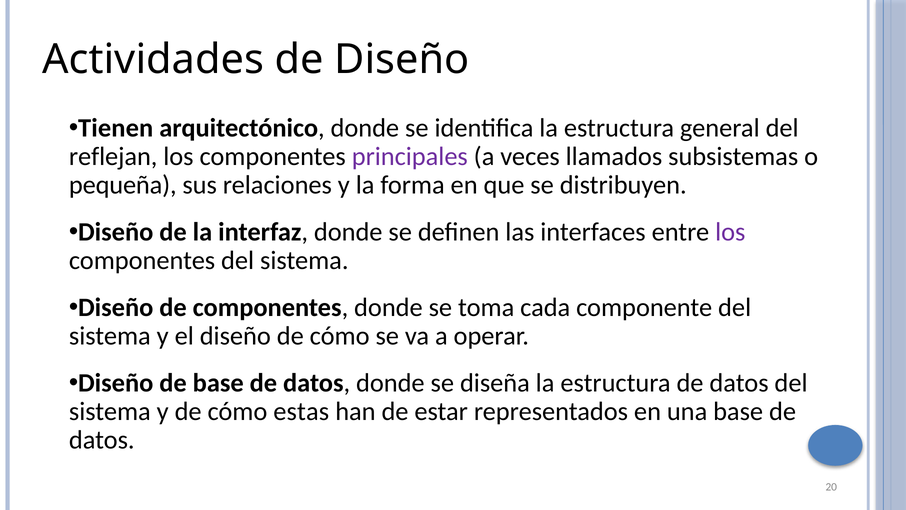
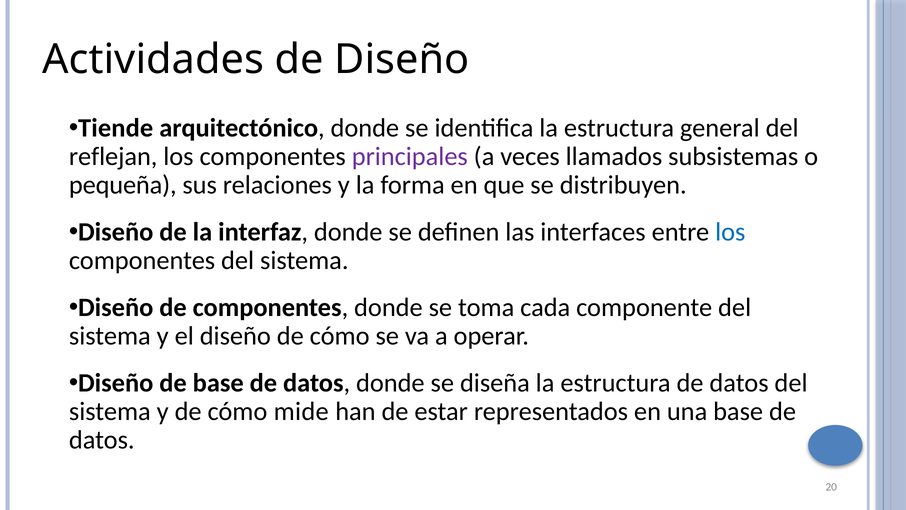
Tienen: Tienen -> Tiende (116, 128)
los colour: purple -> blue (730, 232)
estas: estas -> mide (301, 411)
